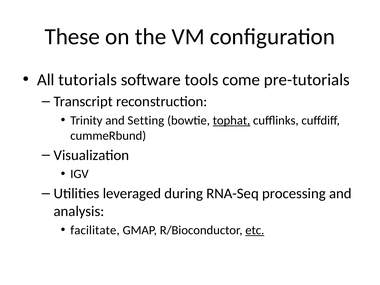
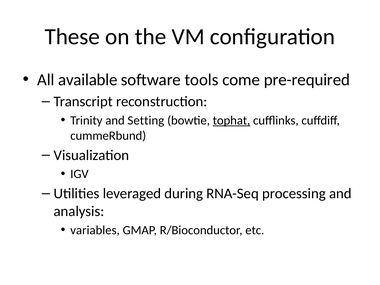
tutorials: tutorials -> available (88, 80)
pre-tutorials: pre-tutorials -> pre-required (307, 80)
facilitate: facilitate -> variables (95, 230)
etc underline: present -> none (255, 230)
